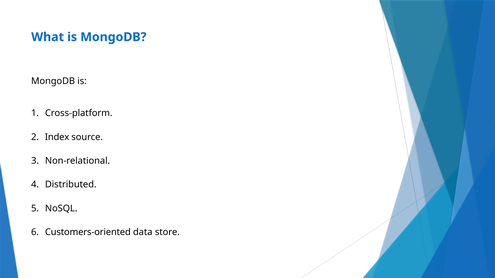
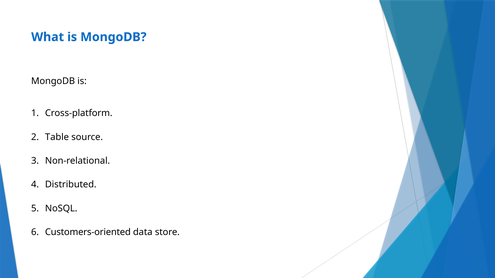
Index: Index -> Table (57, 137)
